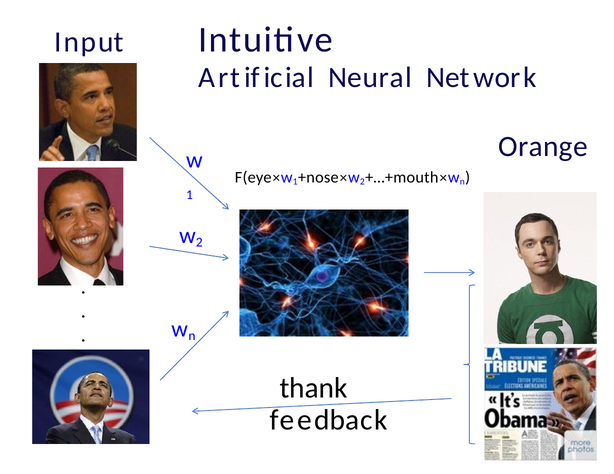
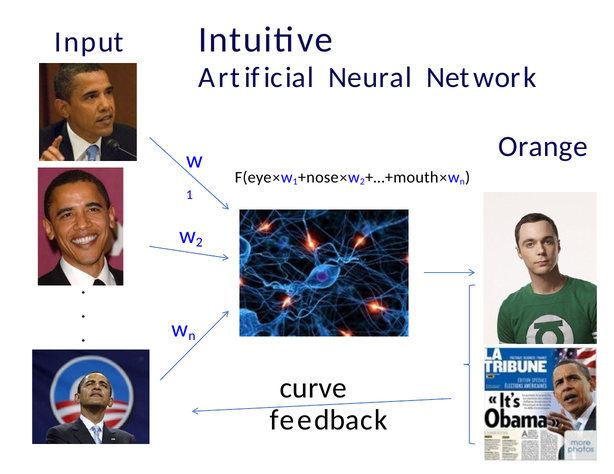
thank: thank -> curve (313, 389)
